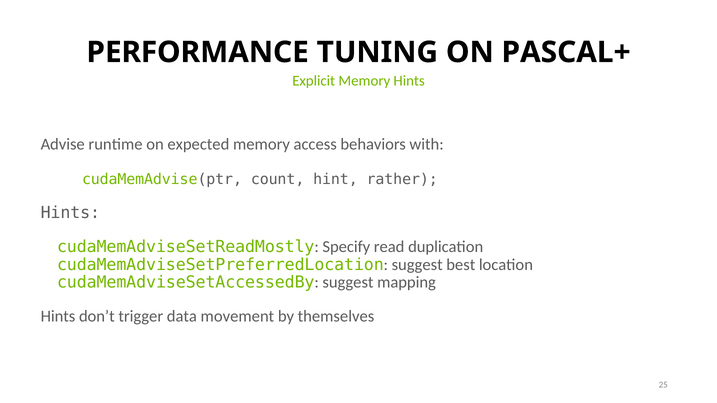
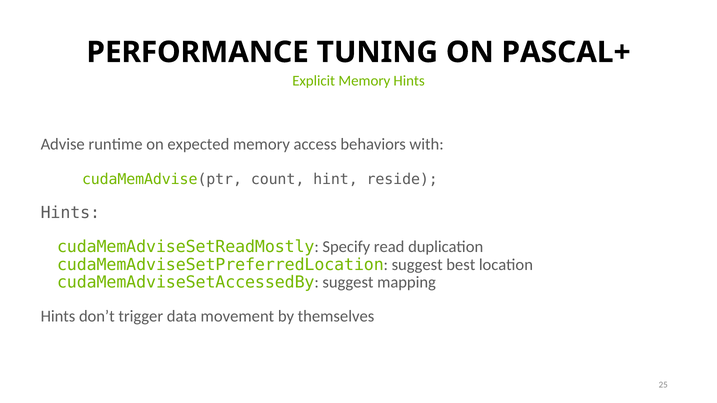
rather: rather -> reside (402, 180)
